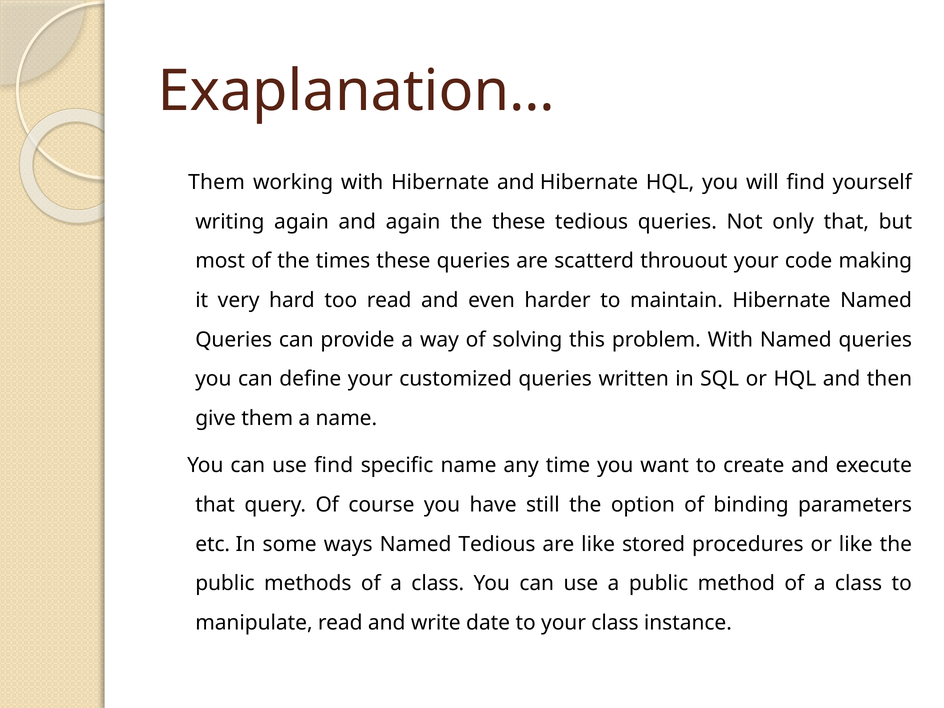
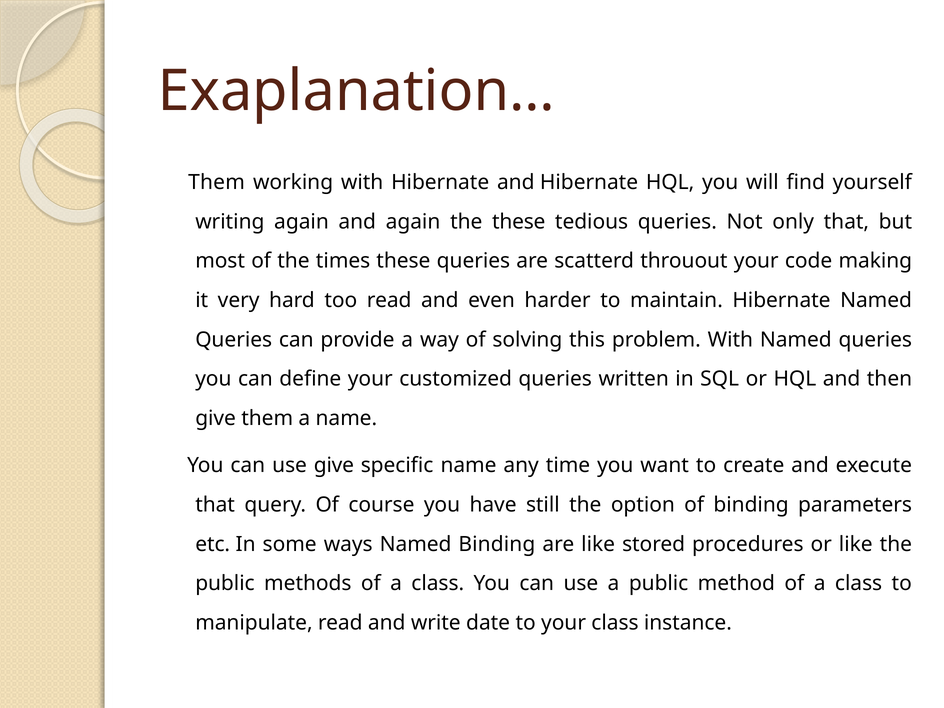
use find: find -> give (334, 465)
Named Tedious: Tedious -> Binding (497, 544)
